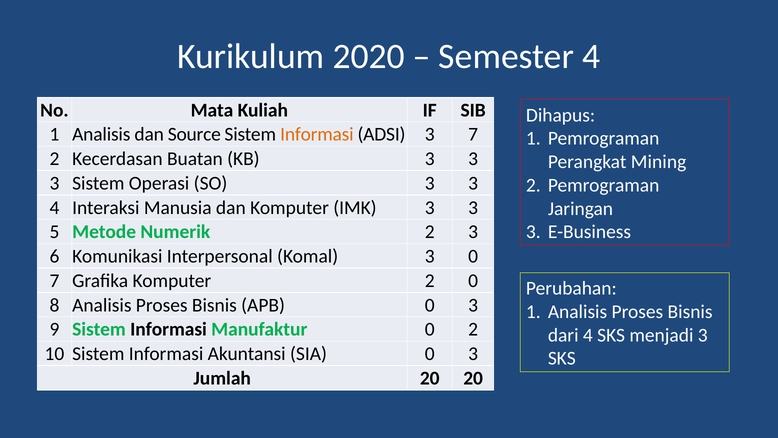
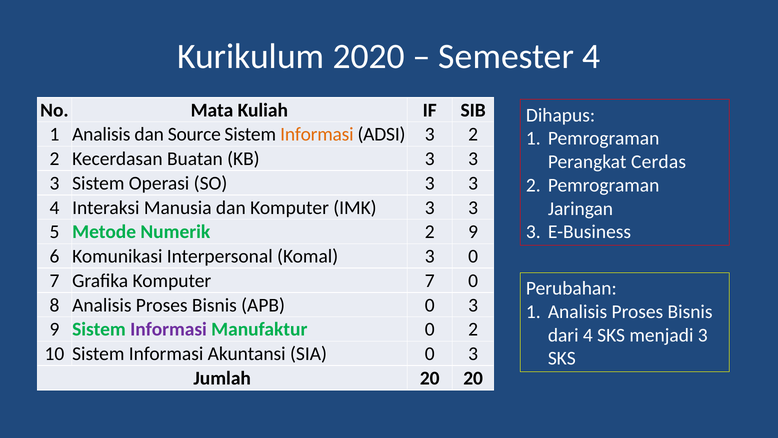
3 7: 7 -> 2 (473, 134)
Mining: Mining -> Cerdas (659, 162)
2 3: 3 -> 9 (473, 232)
Komputer 2: 2 -> 7 (430, 280)
Informasi colour: black -> purple (168, 329)
